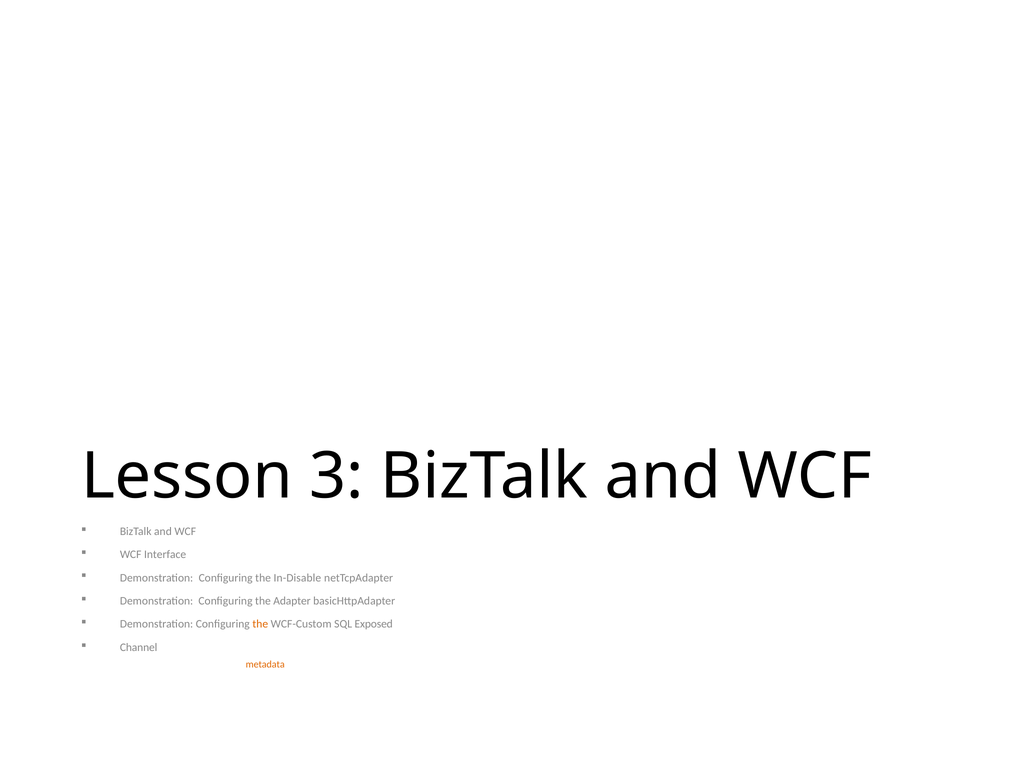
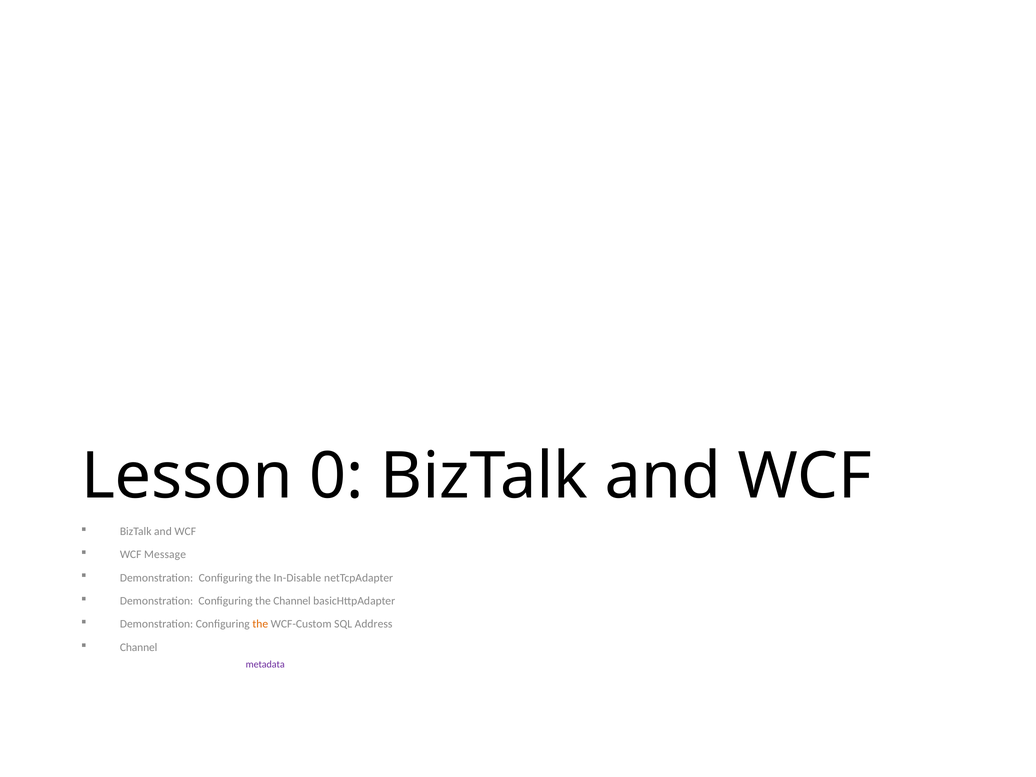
3: 3 -> 0 (336, 476)
Interface: Interface -> Message (165, 555)
the Adapter: Adapter -> Channel (292, 601)
Exposed: Exposed -> Address (374, 624)
metadata colour: orange -> purple (265, 664)
